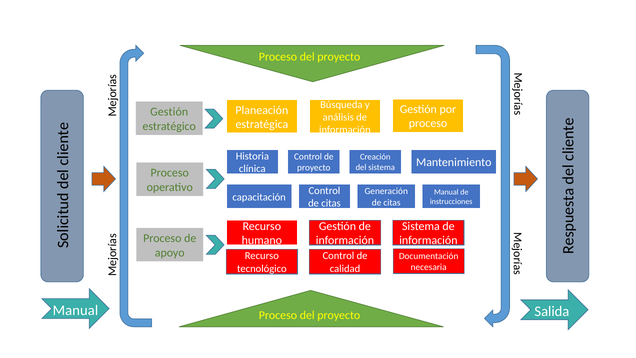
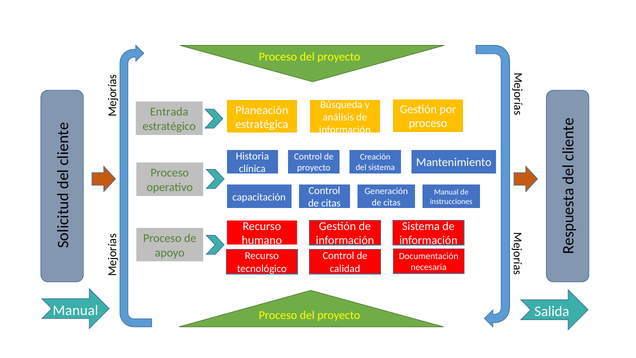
Gestión: Gestión -> Entrada (169, 112)
